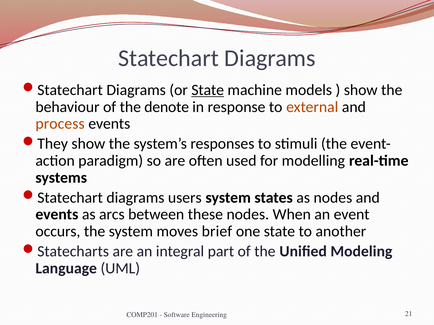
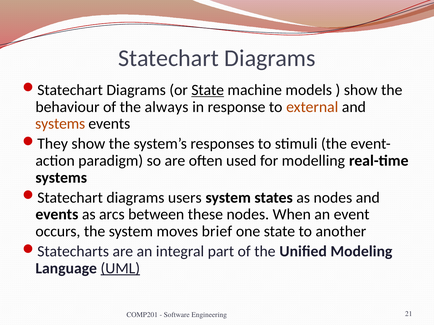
denote: denote -> always (167, 107)
process: process -> systems (60, 124)
UML underline: none -> present (120, 269)
